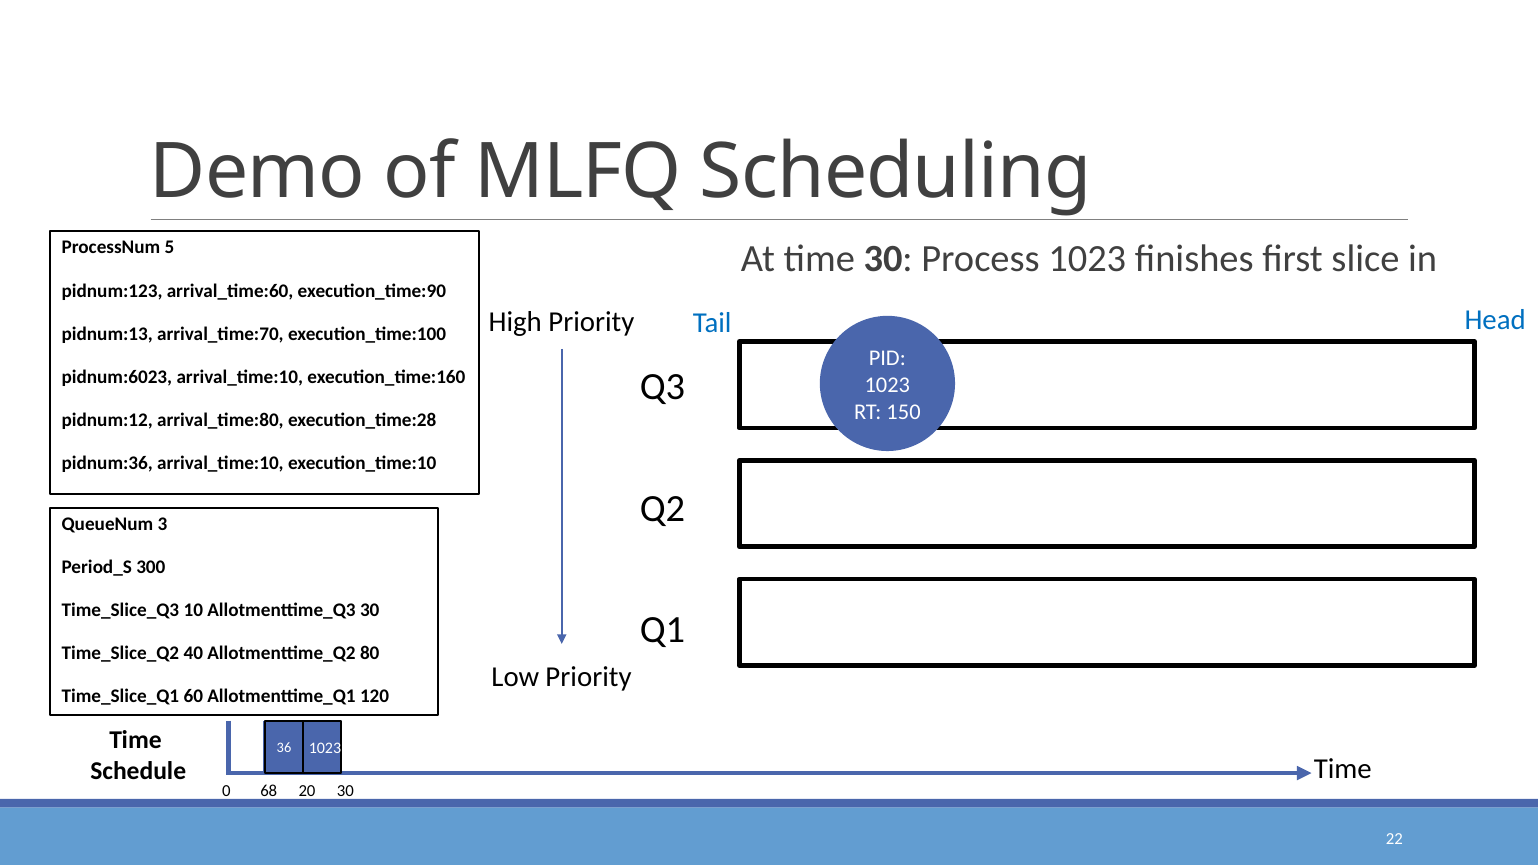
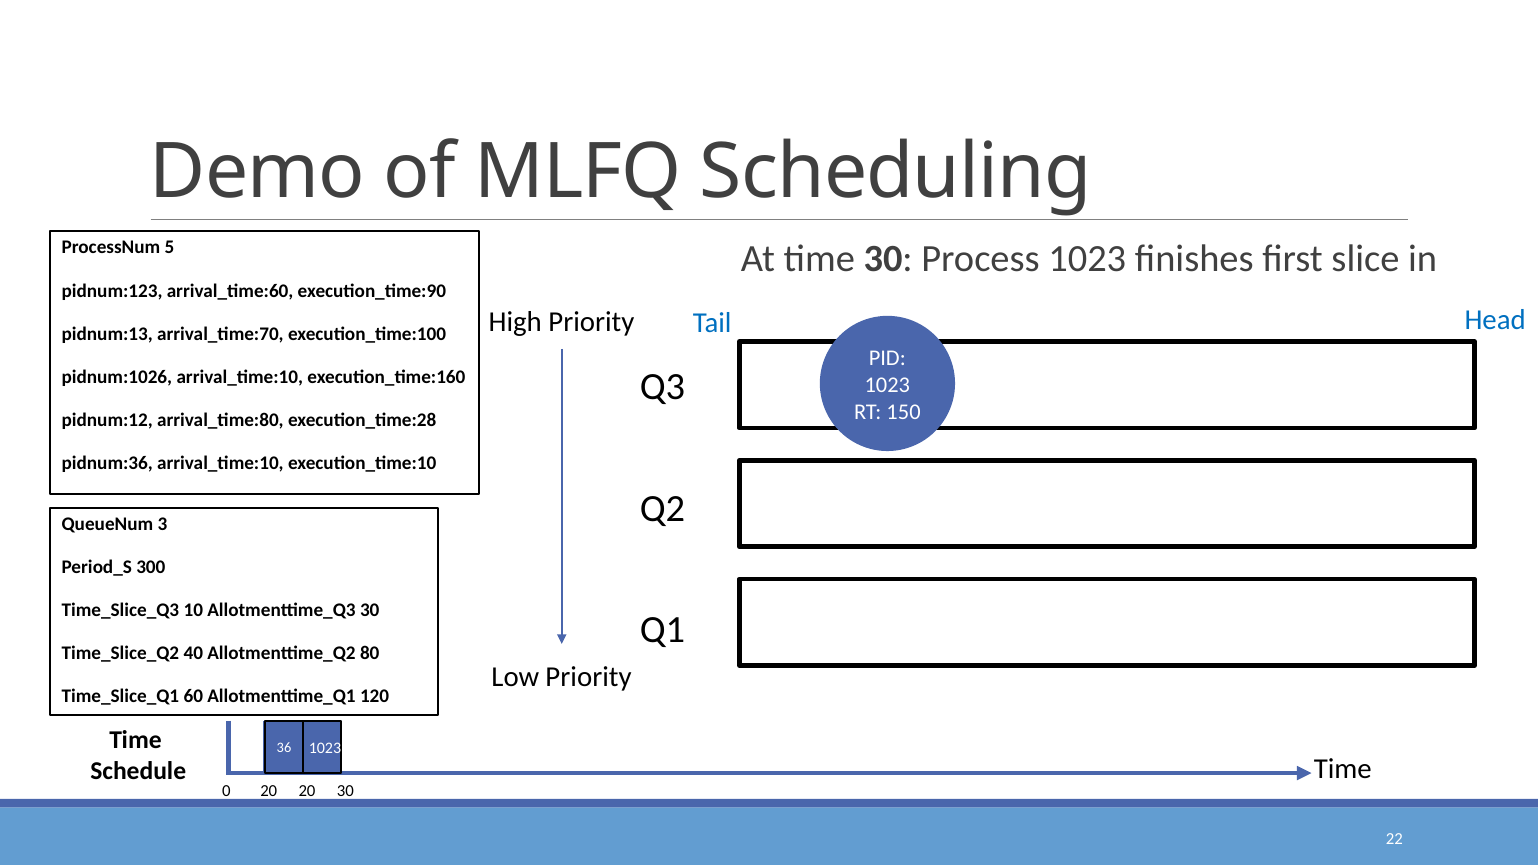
pidnum:6023: pidnum:6023 -> pidnum:1026 (117, 377)
0 68: 68 -> 20 (269, 791)
